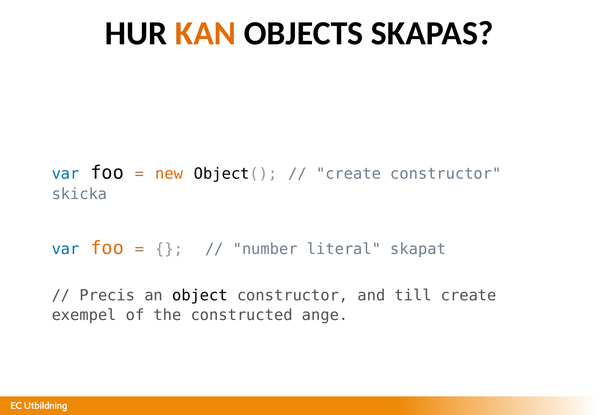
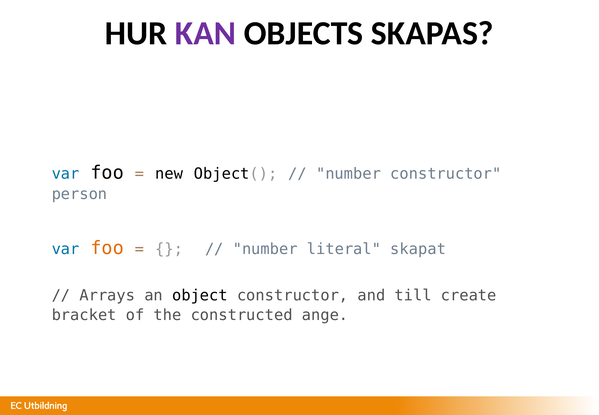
KAN colour: orange -> purple (205, 33)
new colour: orange -> black (169, 174)
create: create -> number (348, 174)
skicka: skicka -> person (79, 194)
Precis: Precis -> Arrays (107, 295)
exempel: exempel -> bracket (84, 315)
